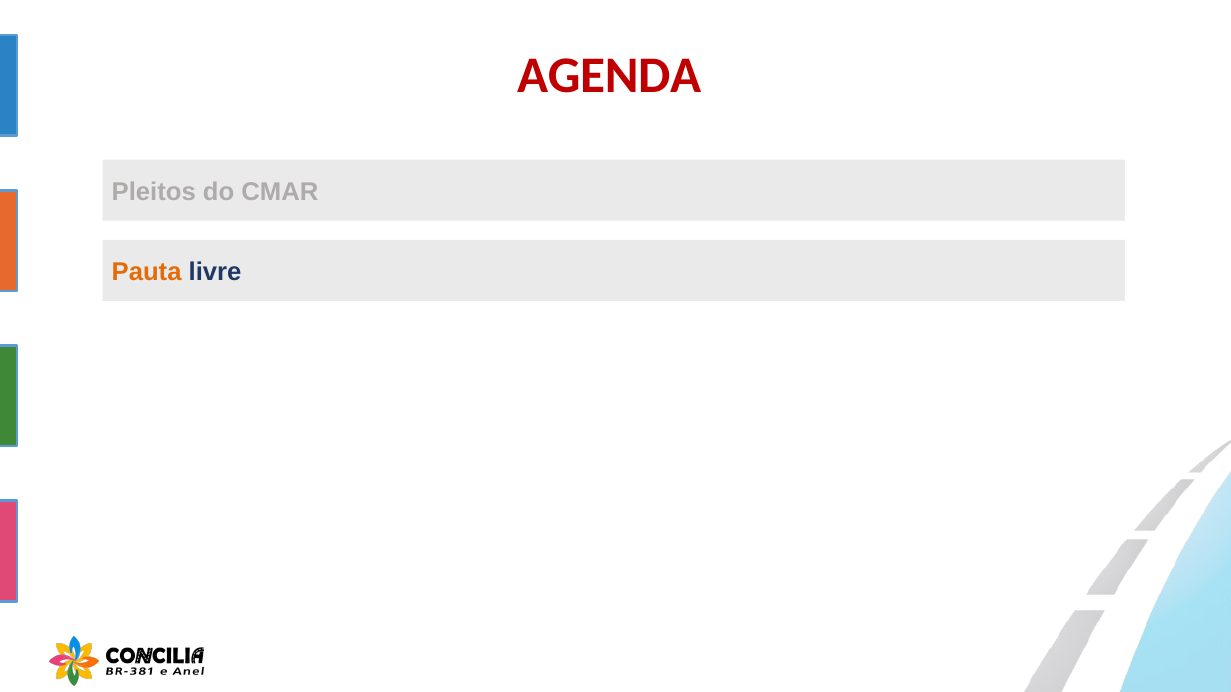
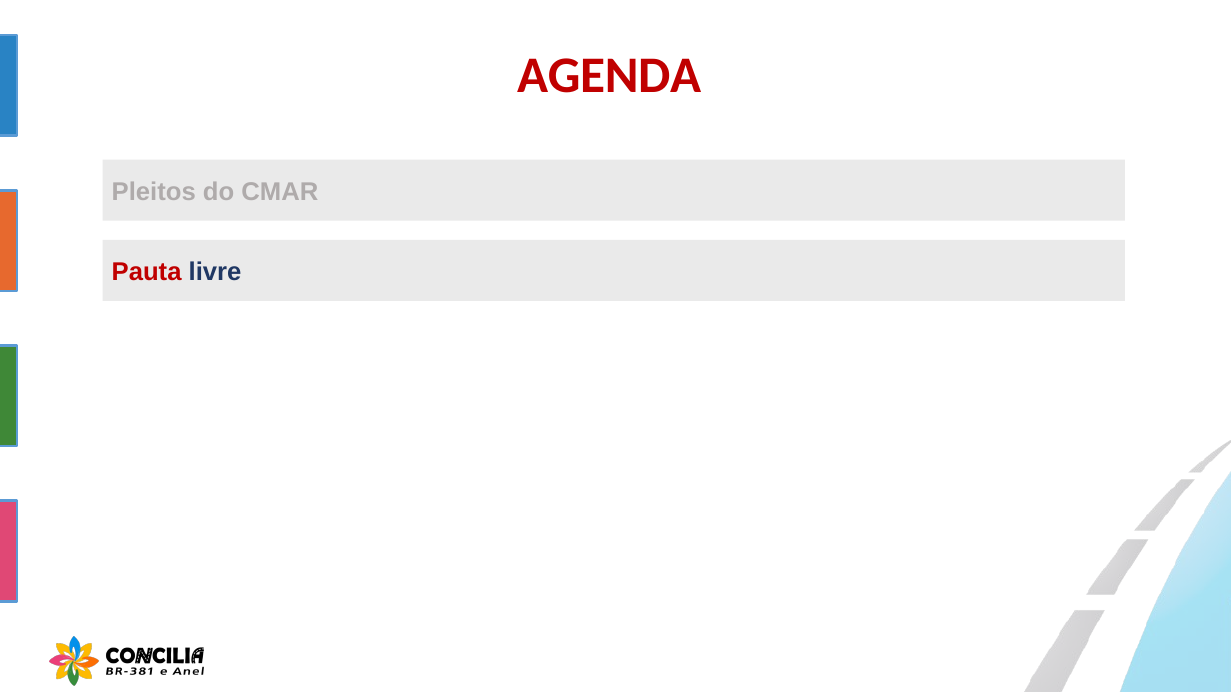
Pauta colour: orange -> red (147, 272)
